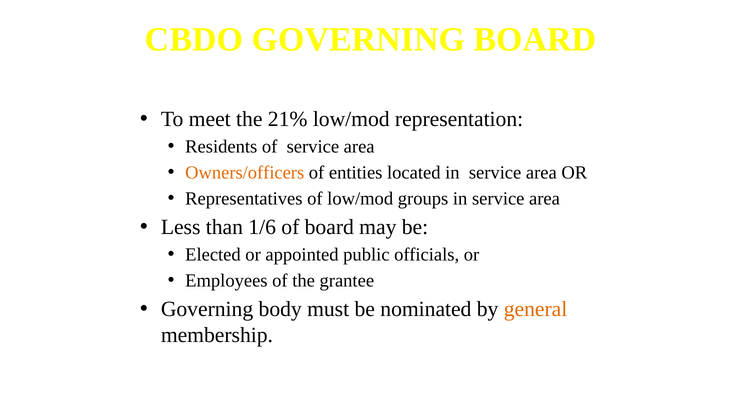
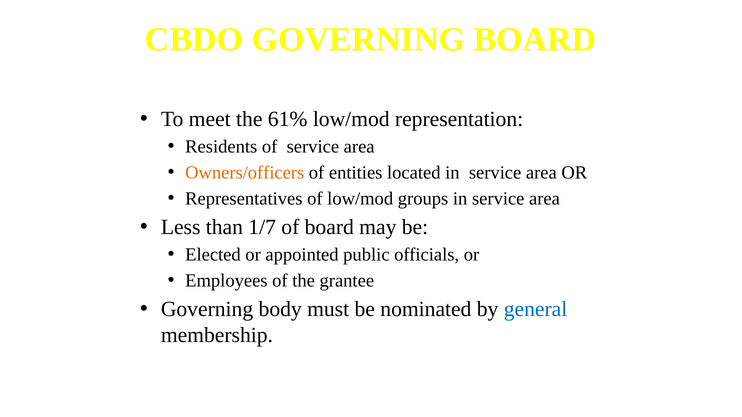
21%: 21% -> 61% (288, 119)
1/6: 1/6 -> 1/7 (262, 227)
general colour: orange -> blue (536, 310)
